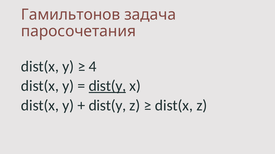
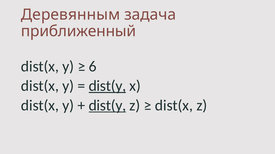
Гамильтонов: Гамильтонов -> Деревянным (71, 15)
паросочетания: паросочетания -> приближенный (79, 31)
4: 4 -> 6 (93, 67)
dist(y underline: none -> present (107, 106)
